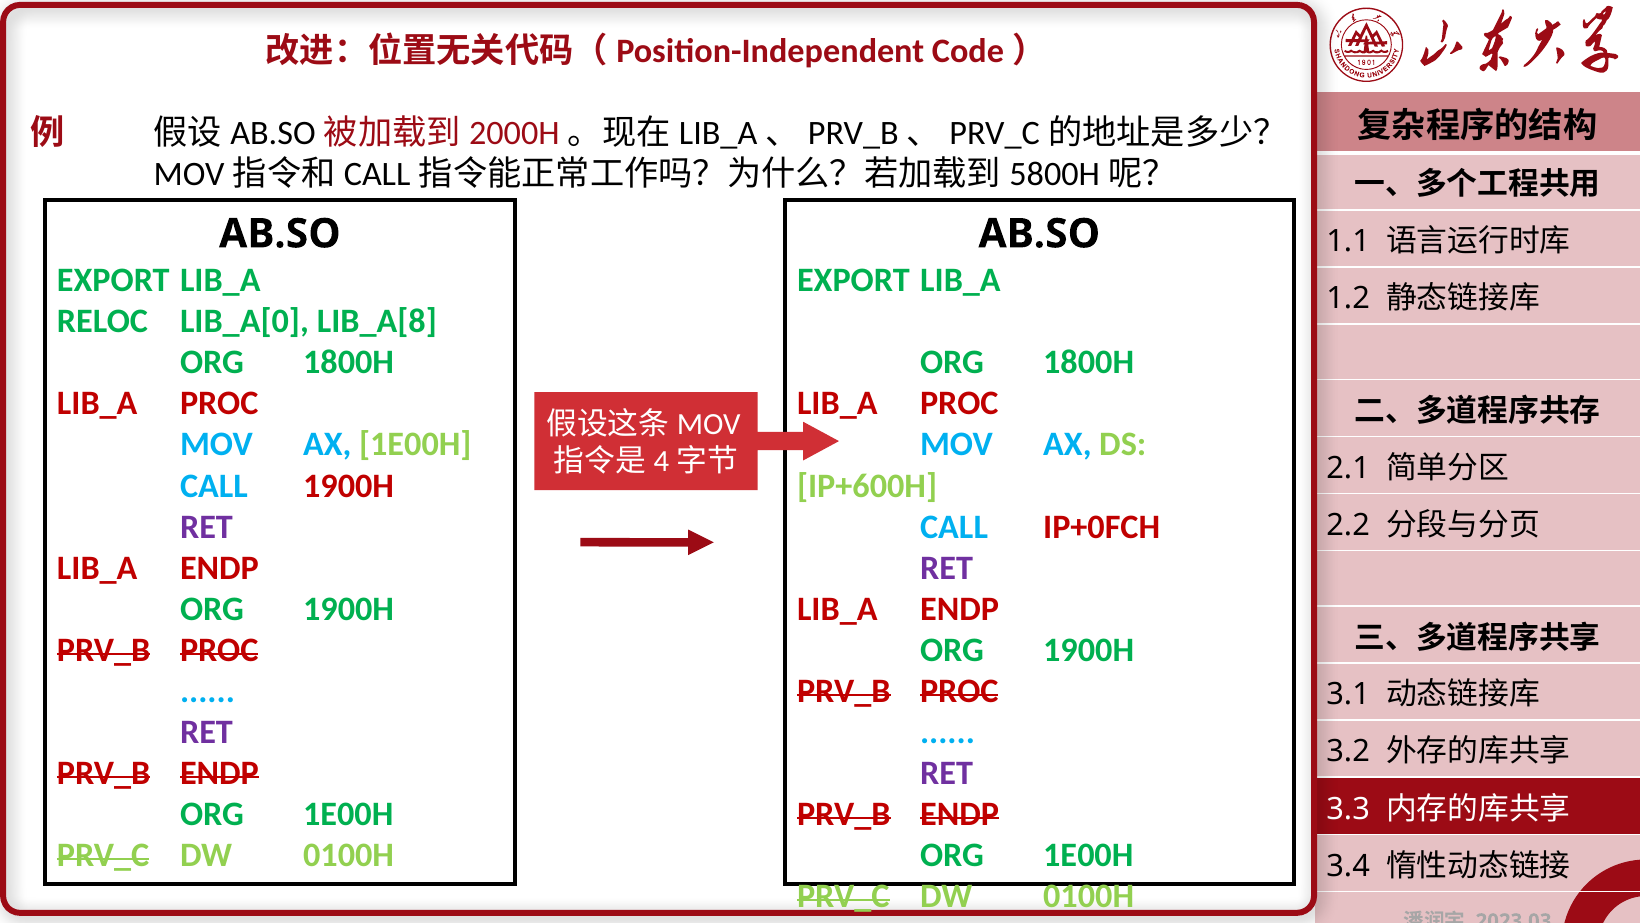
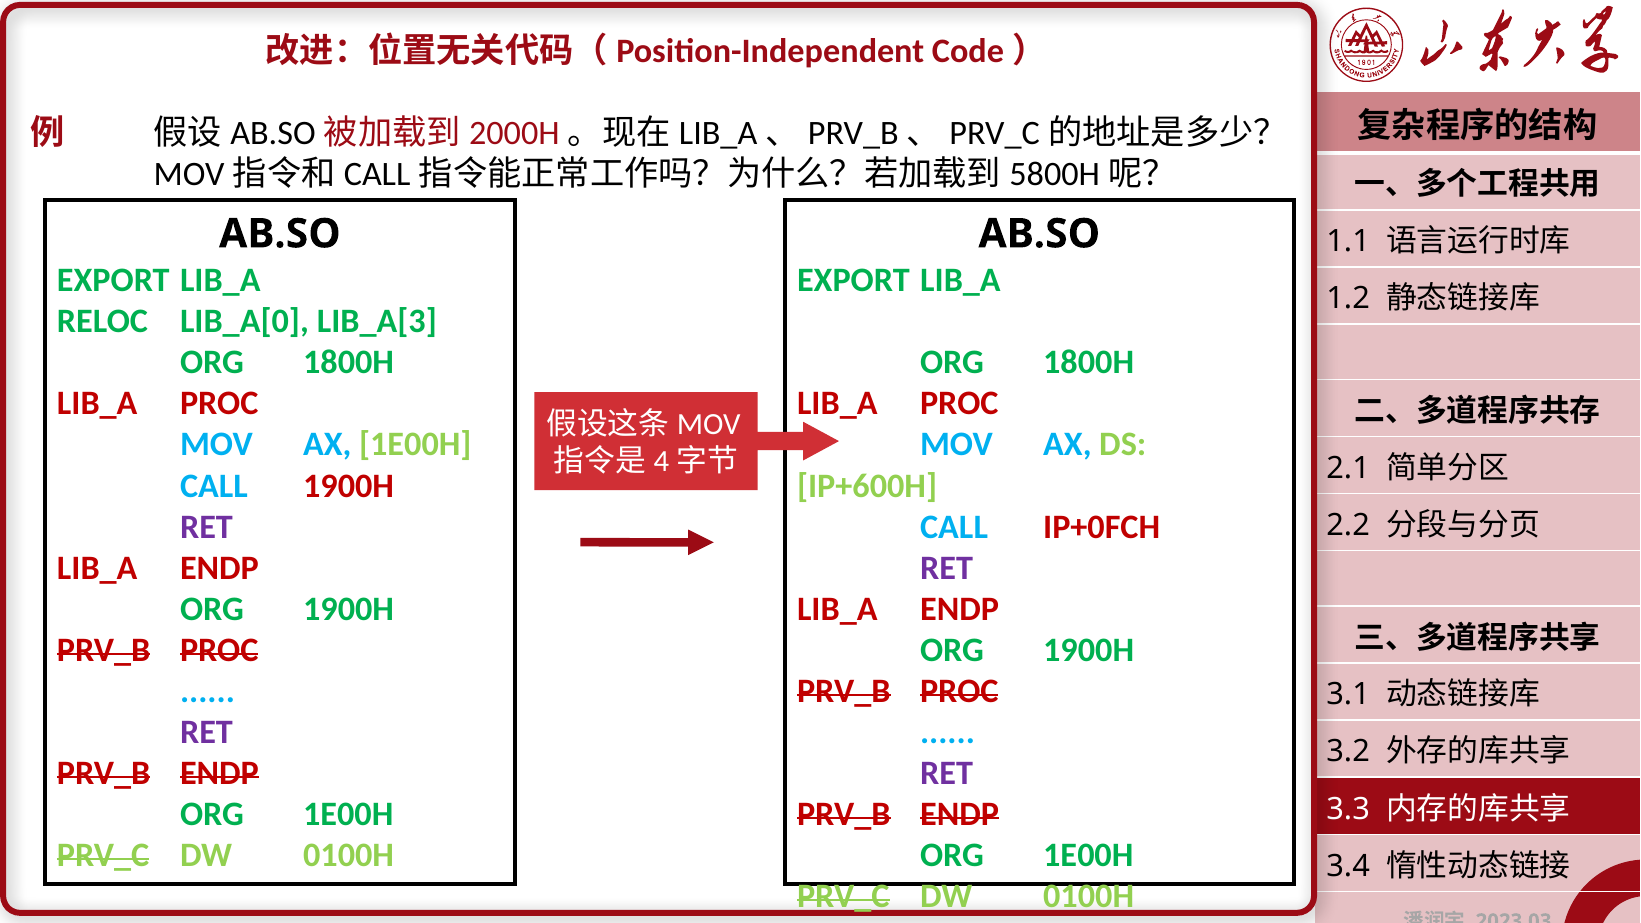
LIB_A[8: LIB_A[8 -> LIB_A[3 (377, 322)
